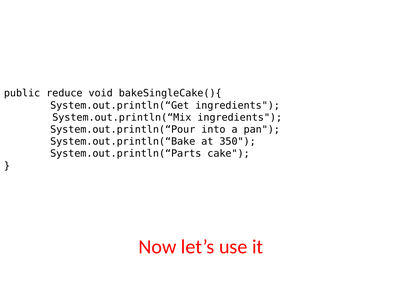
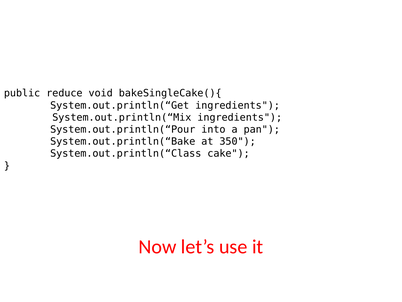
System.out.println(“Parts: System.out.println(“Parts -> System.out.println(“Class (126, 153)
